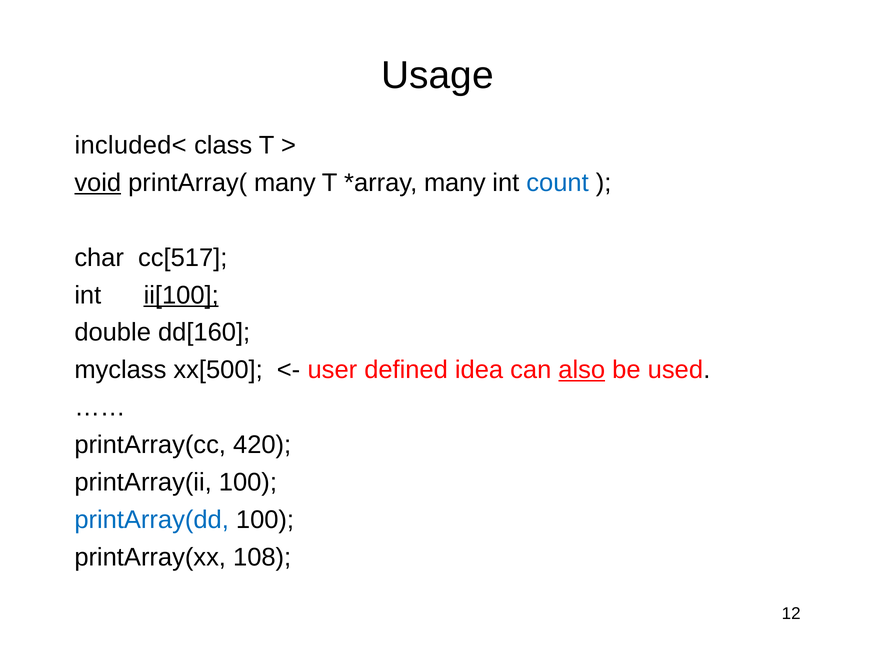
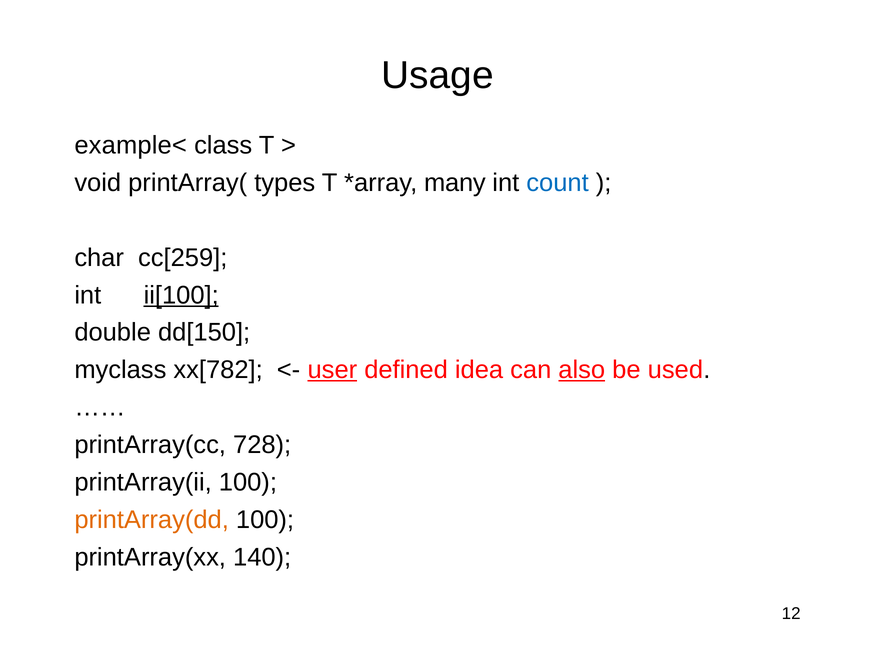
included<: included< -> example< (131, 145)
void underline: present -> none (98, 183)
printArray( many: many -> types (285, 183)
cc[517: cc[517 -> cc[259 (183, 258)
dd[160: dd[160 -> dd[150 (204, 333)
xx[500: xx[500 -> xx[782 (218, 370)
user underline: none -> present (332, 370)
420: 420 -> 728 (262, 445)
printArray(dd colour: blue -> orange (152, 520)
108: 108 -> 140 (262, 557)
